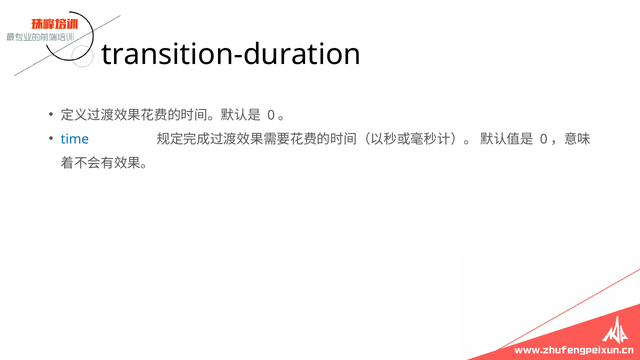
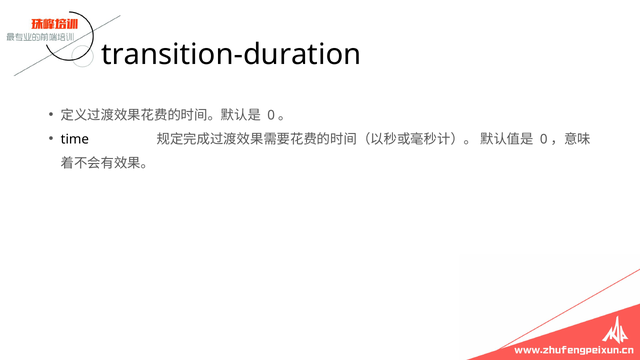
time colour: blue -> black (75, 139)
